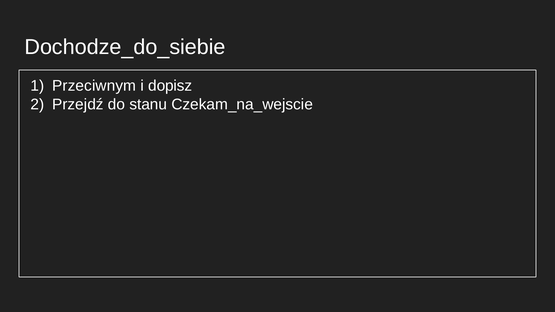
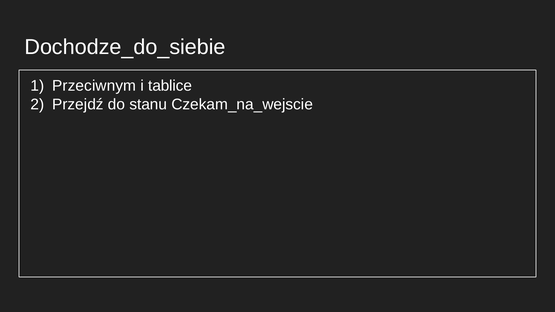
dopisz: dopisz -> tablice (170, 86)
